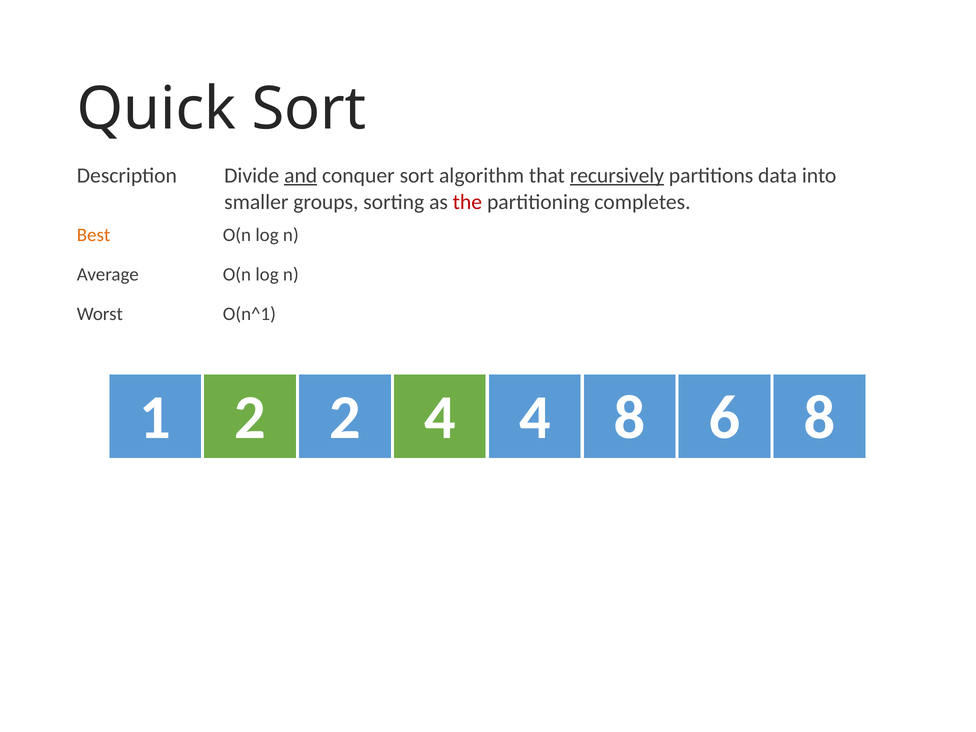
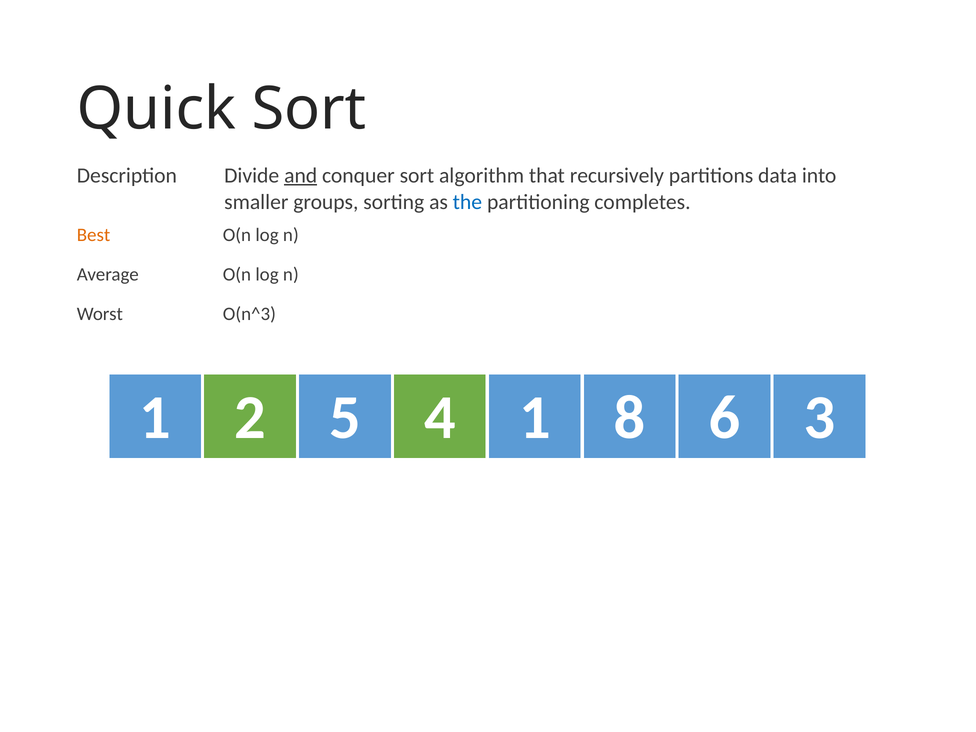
recursively underline: present -> none (617, 175)
the colour: red -> blue (467, 202)
O(n^1: O(n^1 -> O(n^3 (249, 314)
2 2: 2 -> 5 (345, 418)
4 4: 4 -> 1 (535, 418)
6 8: 8 -> 3 (819, 418)
